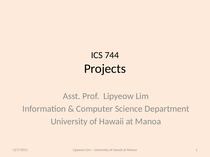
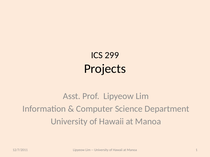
744: 744 -> 299 (112, 55)
